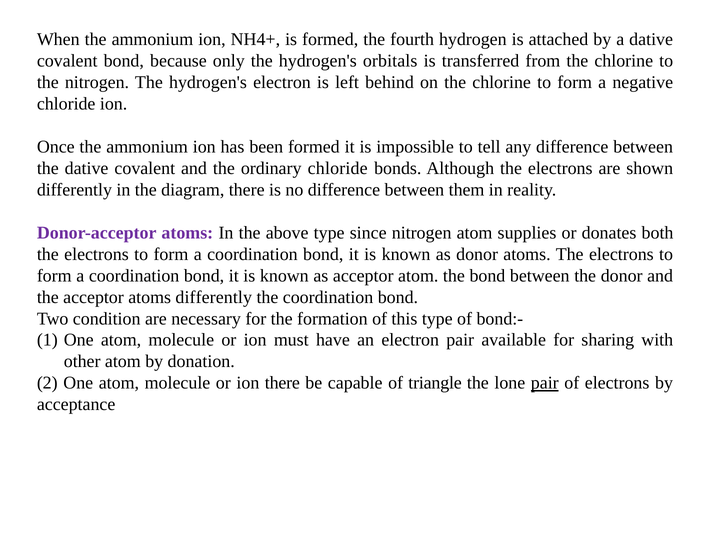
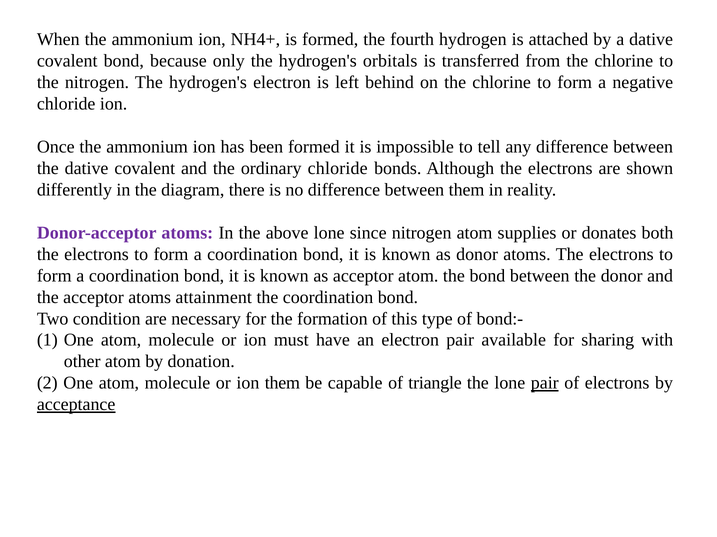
above type: type -> lone (329, 233)
atoms differently: differently -> attainment (214, 298)
ion there: there -> them (282, 384)
acceptance underline: none -> present (76, 405)
